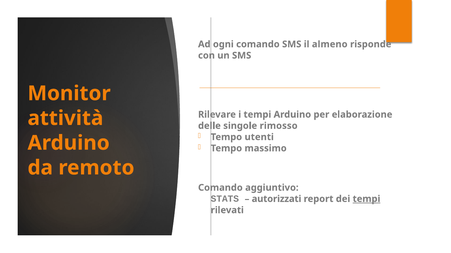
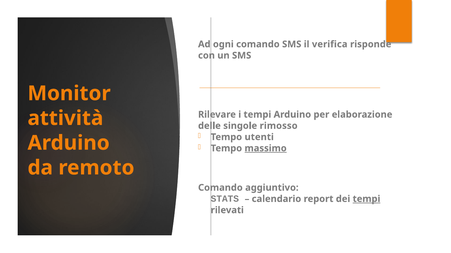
almeno: almeno -> verifica (330, 44)
massimo underline: none -> present (266, 149)
autorizzati: autorizzati -> calendario (276, 199)
